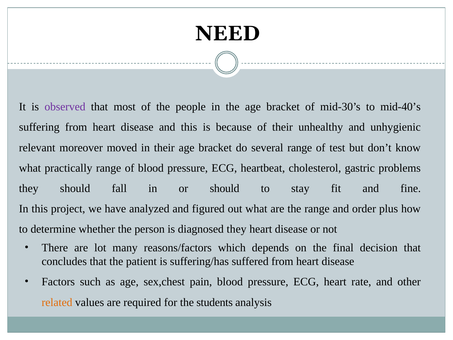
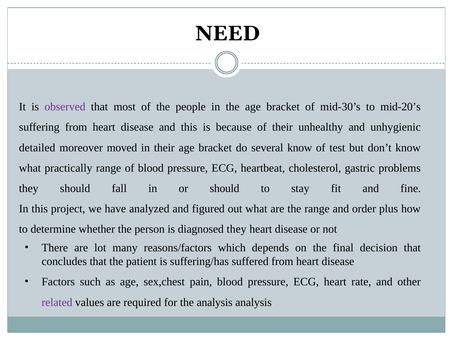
mid-40’s: mid-40’s -> mid-20’s (401, 107)
relevant: relevant -> detailed (37, 148)
several range: range -> know (300, 148)
related colour: orange -> purple (57, 302)
the students: students -> analysis (215, 302)
